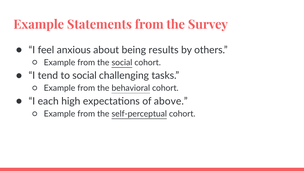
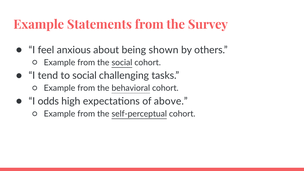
results: results -> shown (164, 50)
each: each -> odds (48, 101)
